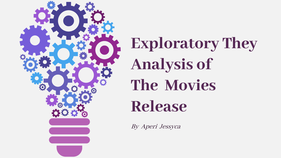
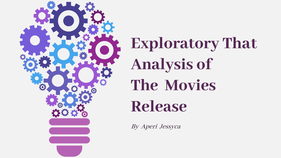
They: They -> That (240, 42)
